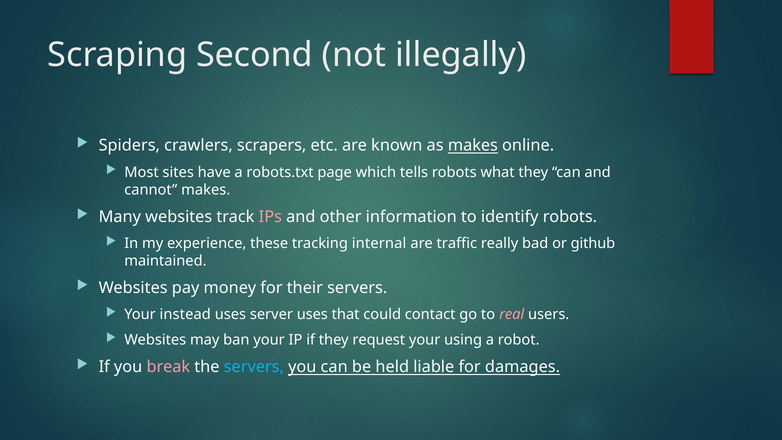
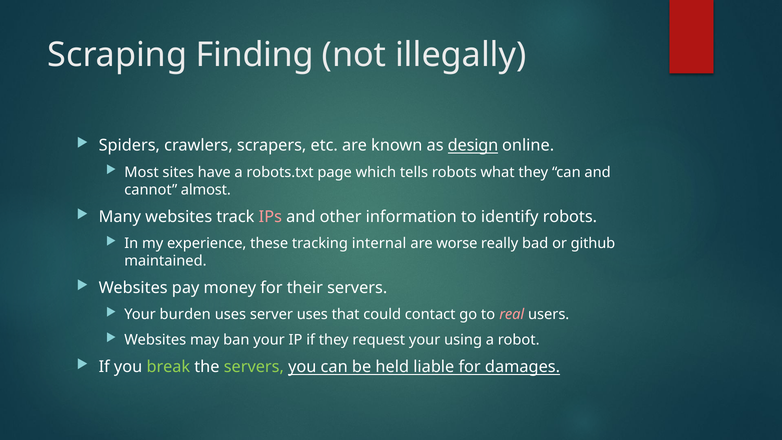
Second: Second -> Finding (255, 55)
as makes: makes -> design (473, 146)
cannot makes: makes -> almost (206, 190)
traffic: traffic -> worse (457, 243)
instead: instead -> burden (185, 314)
break colour: pink -> light green (168, 367)
servers colour: light blue -> light green (254, 367)
